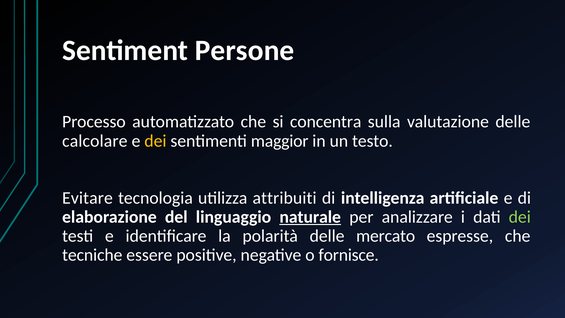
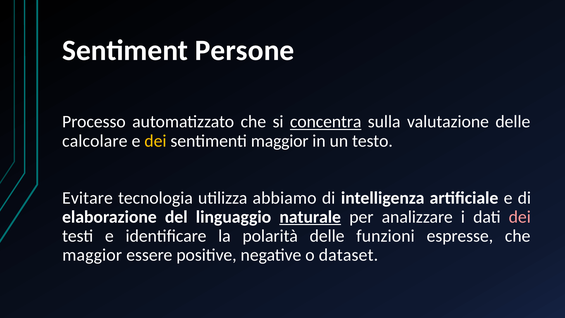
concentra underline: none -> present (326, 122)
attribuiti: attribuiti -> abbiamo (285, 198)
dei colour: light green -> pink (520, 217)
mercato: mercato -> funzioni (385, 236)
tecniche: tecniche -> maggior (92, 255)
fornisce: fornisce -> dataset (348, 255)
